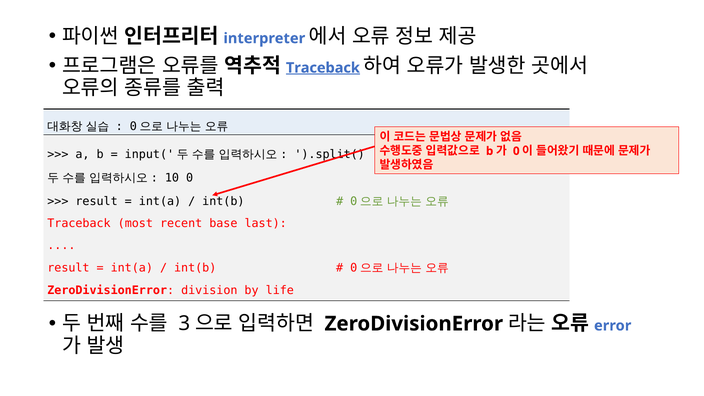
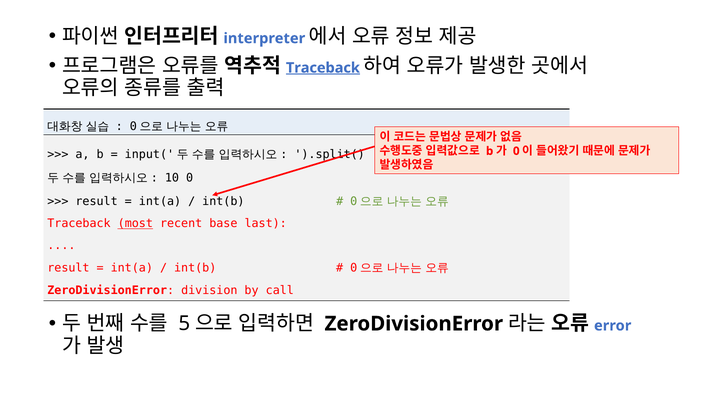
most underline: none -> present (135, 224)
life: life -> call (280, 290)
3: 3 -> 5 (184, 324)
